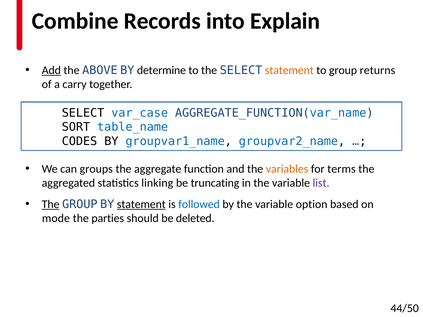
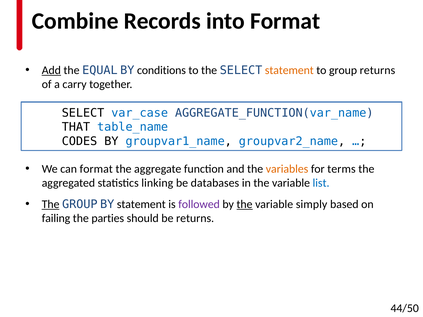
into Explain: Explain -> Format (285, 21)
ABOVE: ABOVE -> EQUAL (100, 70)
determine: determine -> conditions (161, 70)
SORT: SORT -> THAT (76, 127)
can groups: groups -> format (96, 169)
truncating: truncating -> databases (215, 183)
list colour: purple -> blue (321, 183)
statement underline: present -> none (141, 204)
followed colour: blue -> purple (199, 204)
the underline: none -> present (245, 204)
option: option -> simply (312, 204)
mode: mode -> failing (56, 218)
be deleted: deleted -> returns (195, 218)
